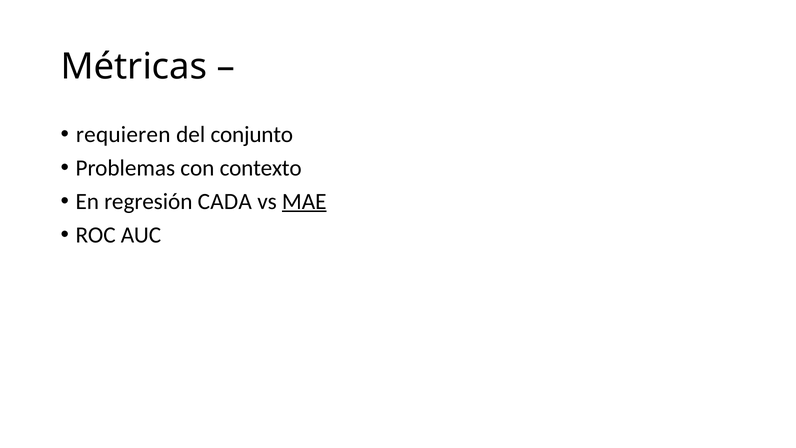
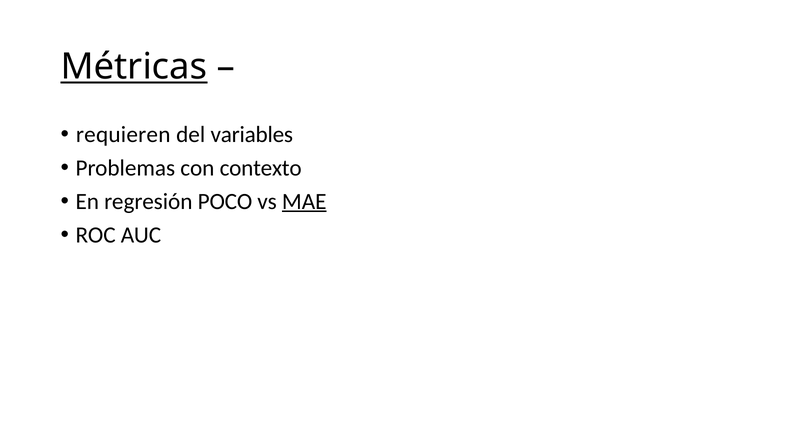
Métricas underline: none -> present (134, 67)
conjunto: conjunto -> variables (252, 135)
CADA: CADA -> POCO (225, 201)
